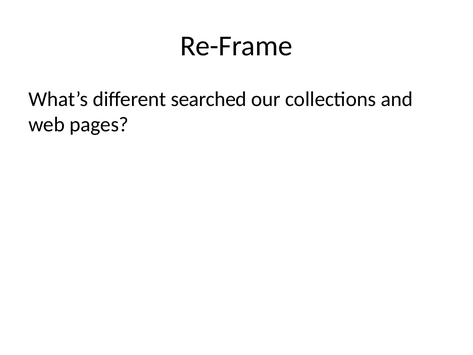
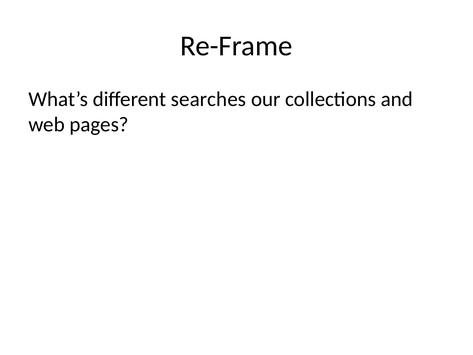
searched: searched -> searches (209, 99)
